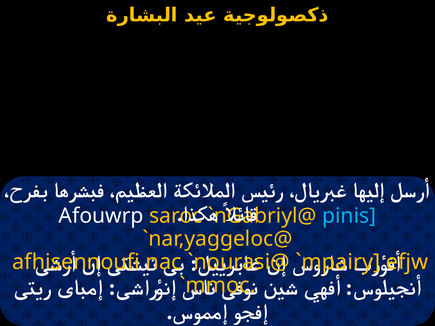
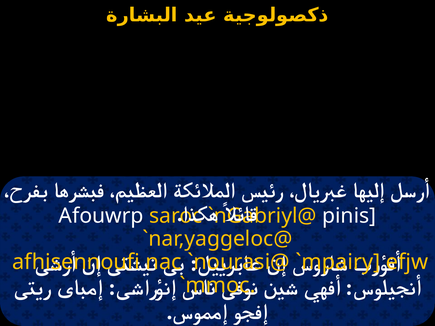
pinis colour: light blue -> white (349, 216)
